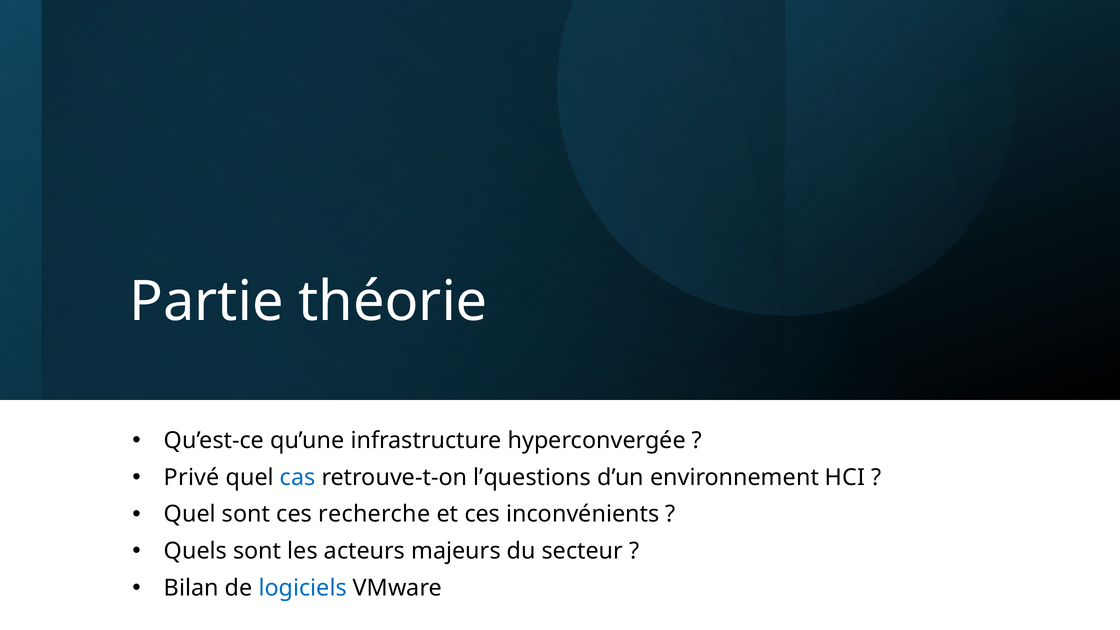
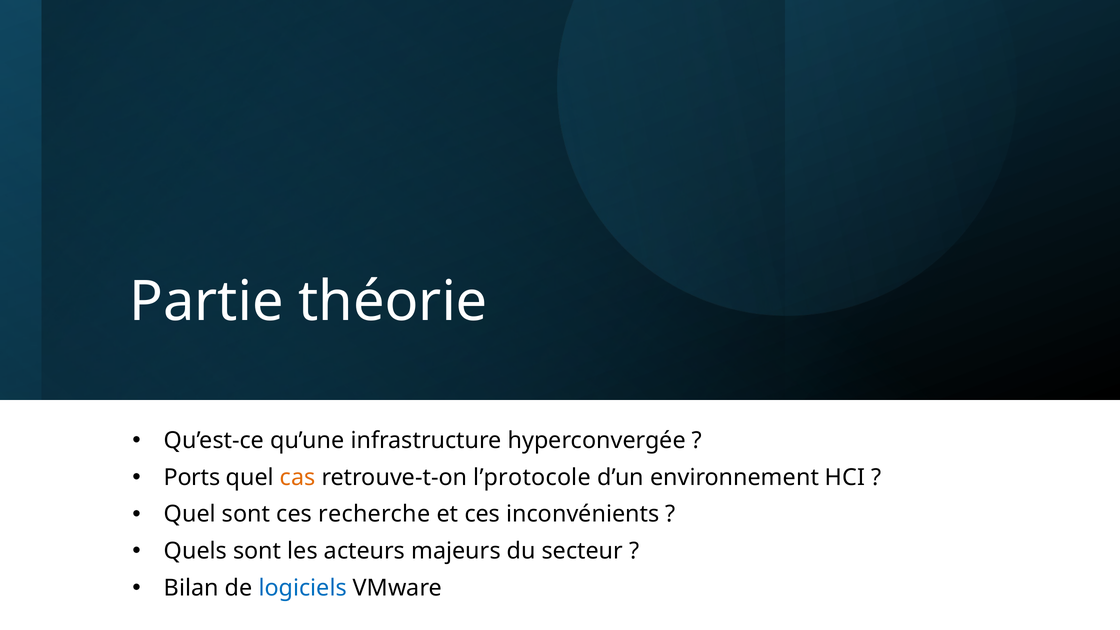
Privé: Privé -> Ports (192, 477)
cas colour: blue -> orange (298, 477)
l’questions: l’questions -> l’protocole (532, 477)
